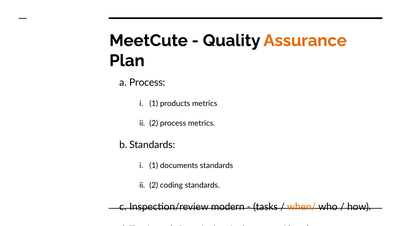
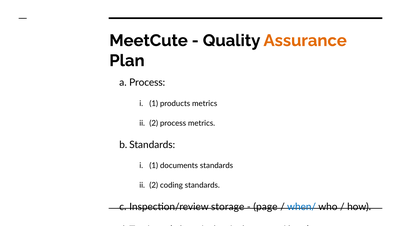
modern: modern -> storage (228, 207)
tasks: tasks -> page (265, 207)
when/ colour: orange -> blue (302, 207)
